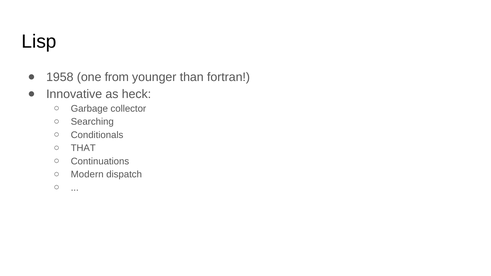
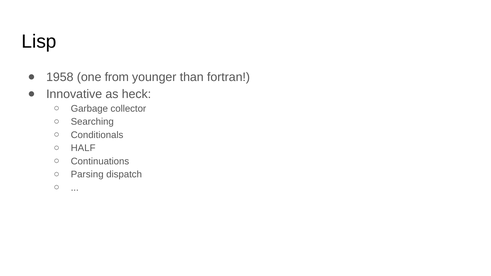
THAT: THAT -> HALF (83, 148)
Modern: Modern -> Parsing (87, 175)
